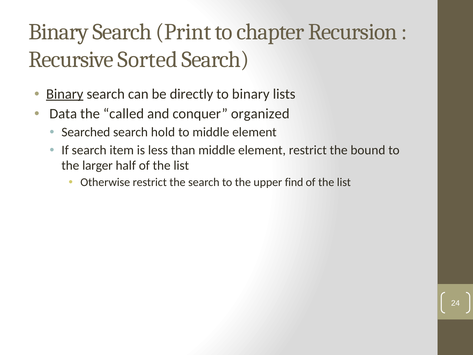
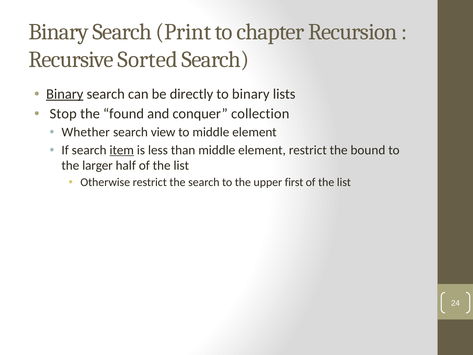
Data: Data -> Stop (63, 114)
called: called -> found (124, 114)
organized: organized -> collection (260, 114)
Searched: Searched -> Whether (86, 132)
hold: hold -> view (163, 132)
item underline: none -> present (122, 150)
find: find -> first (294, 182)
